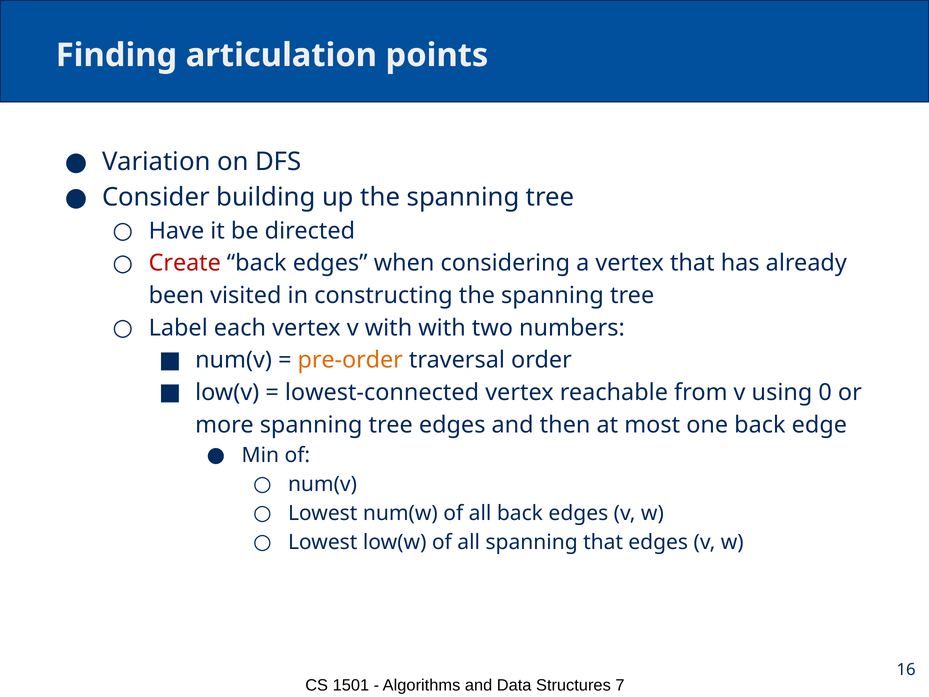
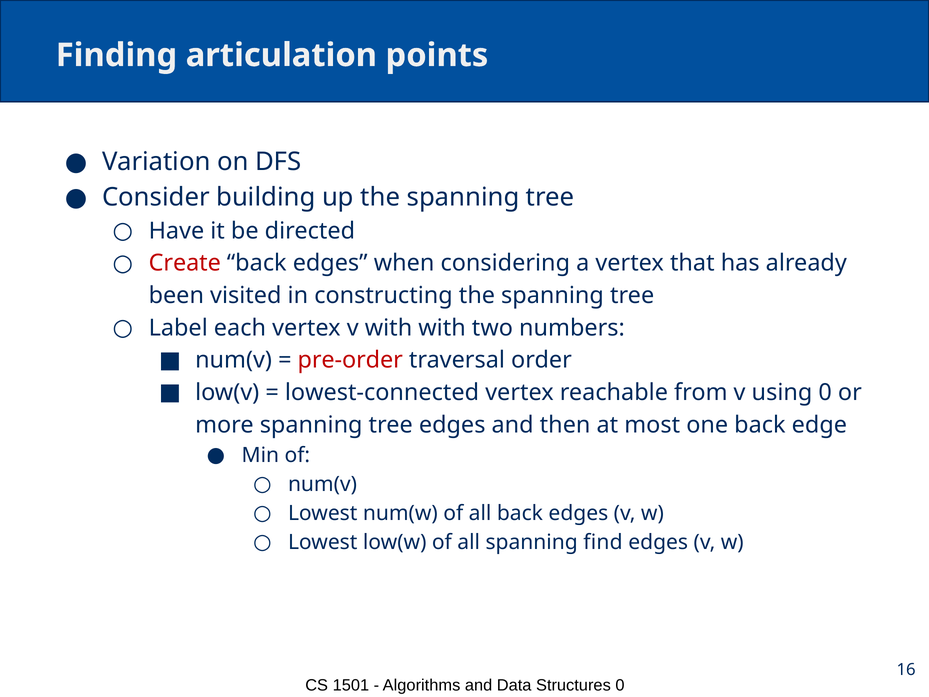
pre-order colour: orange -> red (350, 360)
spanning that: that -> find (603, 542)
Structures 7: 7 -> 0 (620, 685)
